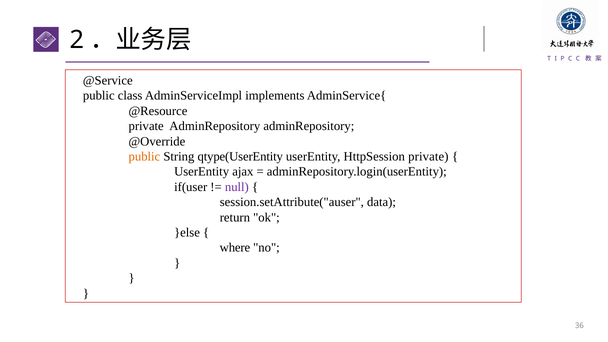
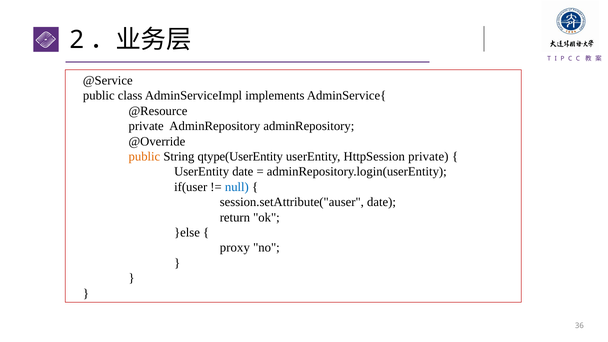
UserEntity ajax: ajax -> date (243, 172)
null colour: purple -> blue (237, 187)
session.setAttribute("auser data: data -> date (381, 202)
where: where -> proxy (235, 248)
